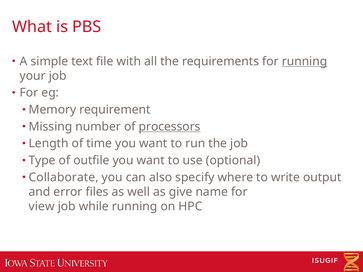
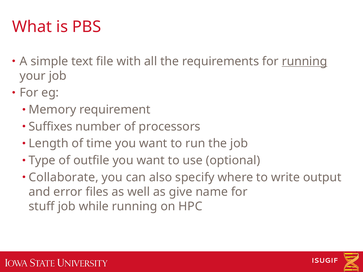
Missing: Missing -> Suffixes (51, 127)
processors underline: present -> none (170, 127)
view: view -> stuff (42, 207)
